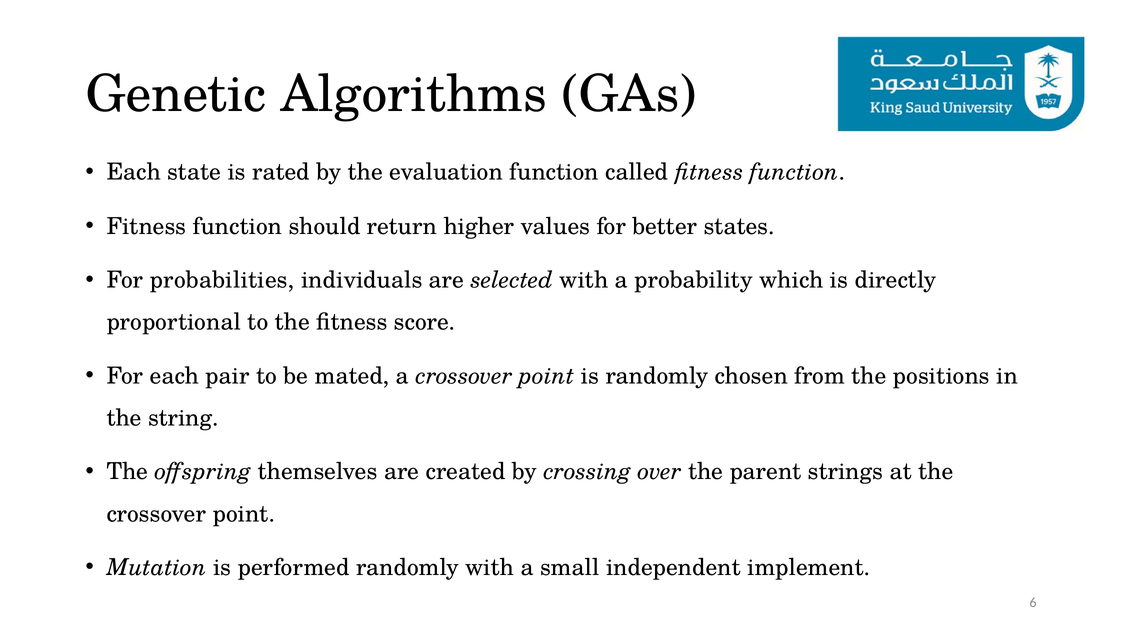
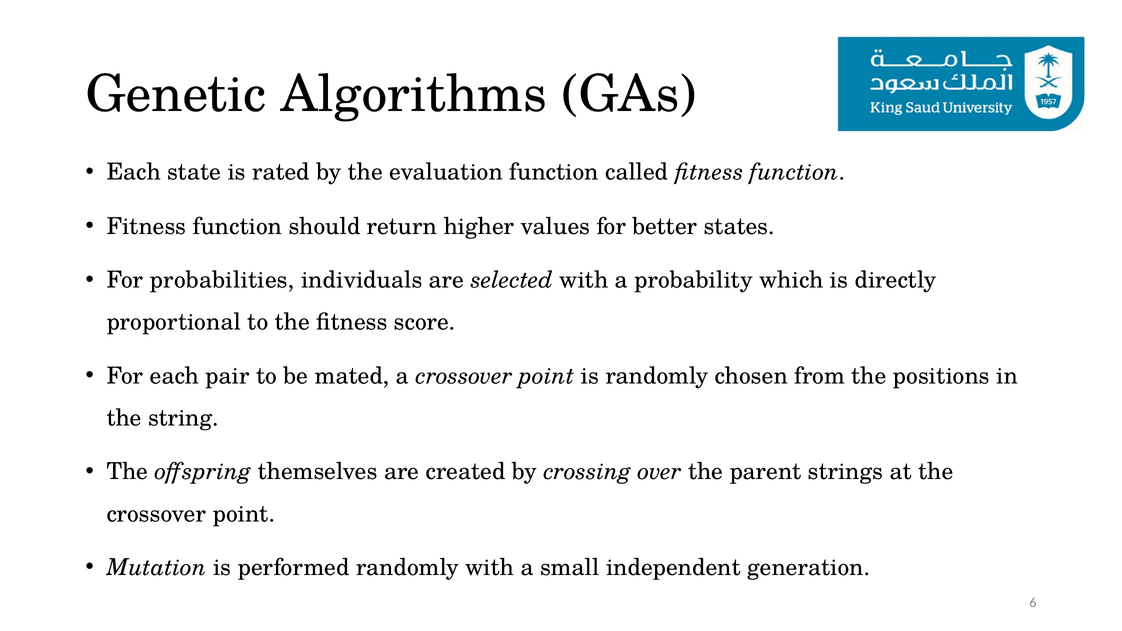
implement: implement -> generation (809, 568)
